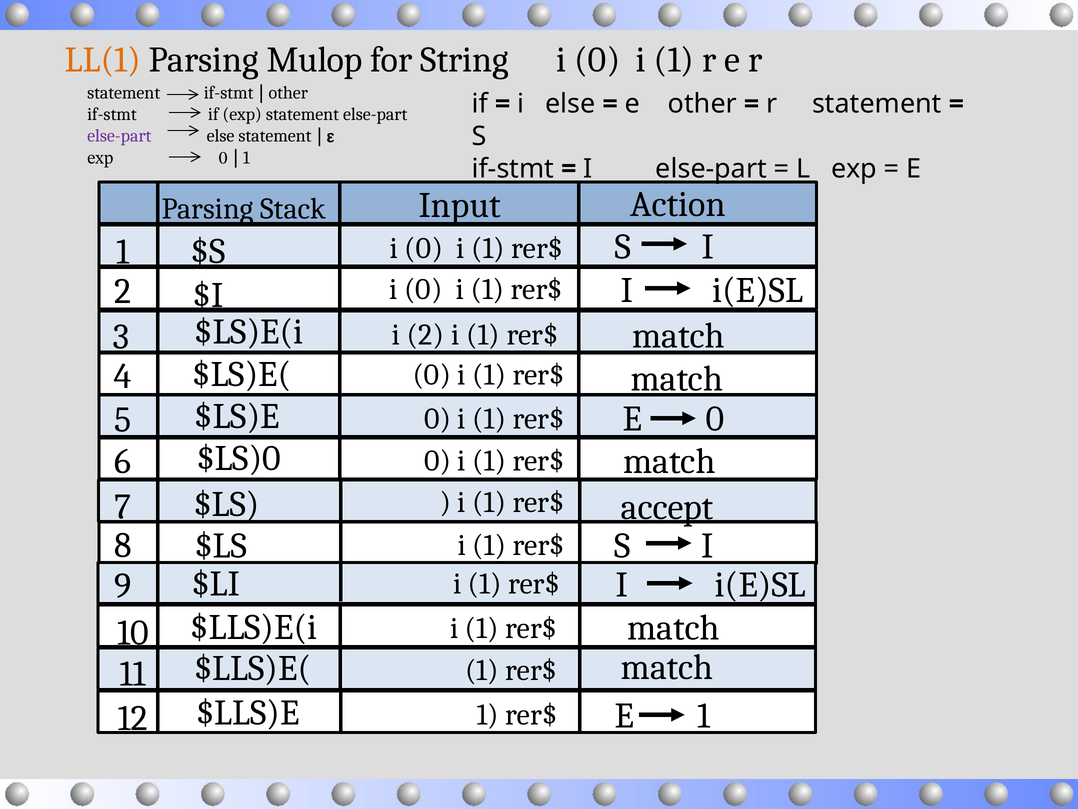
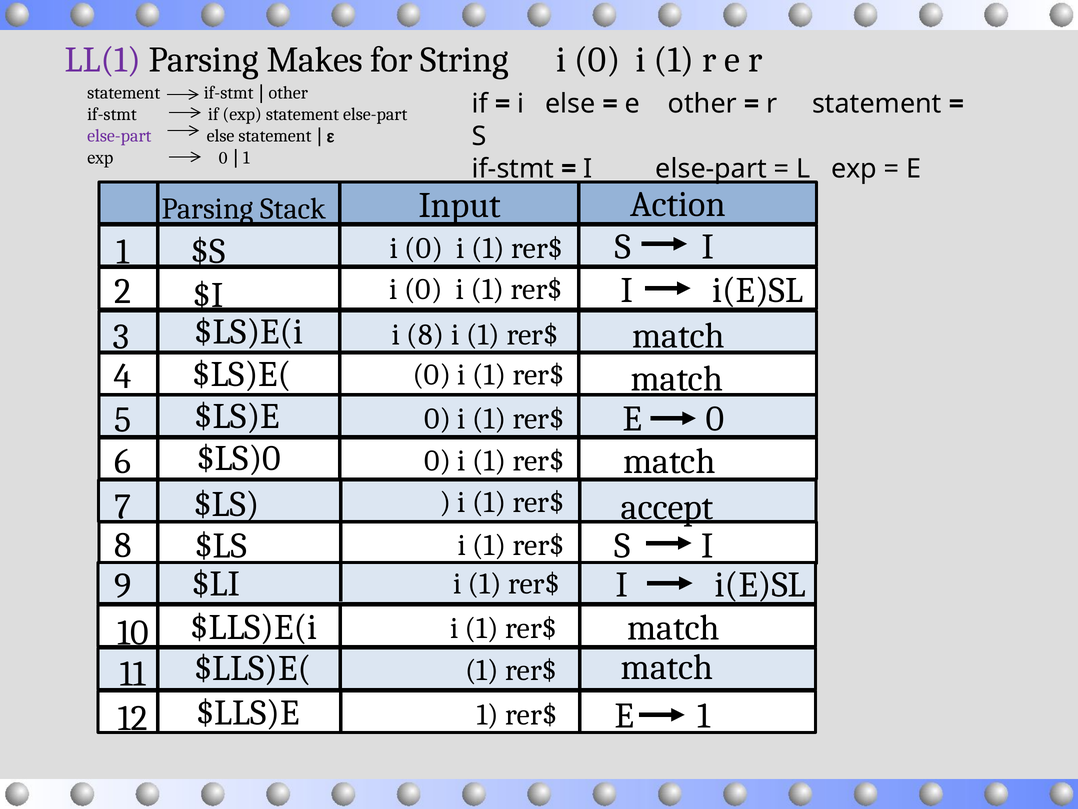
LL(1 colour: orange -> purple (103, 60)
Mulop: Mulop -> Makes (315, 60)
i 2: 2 -> 8 (425, 335)
